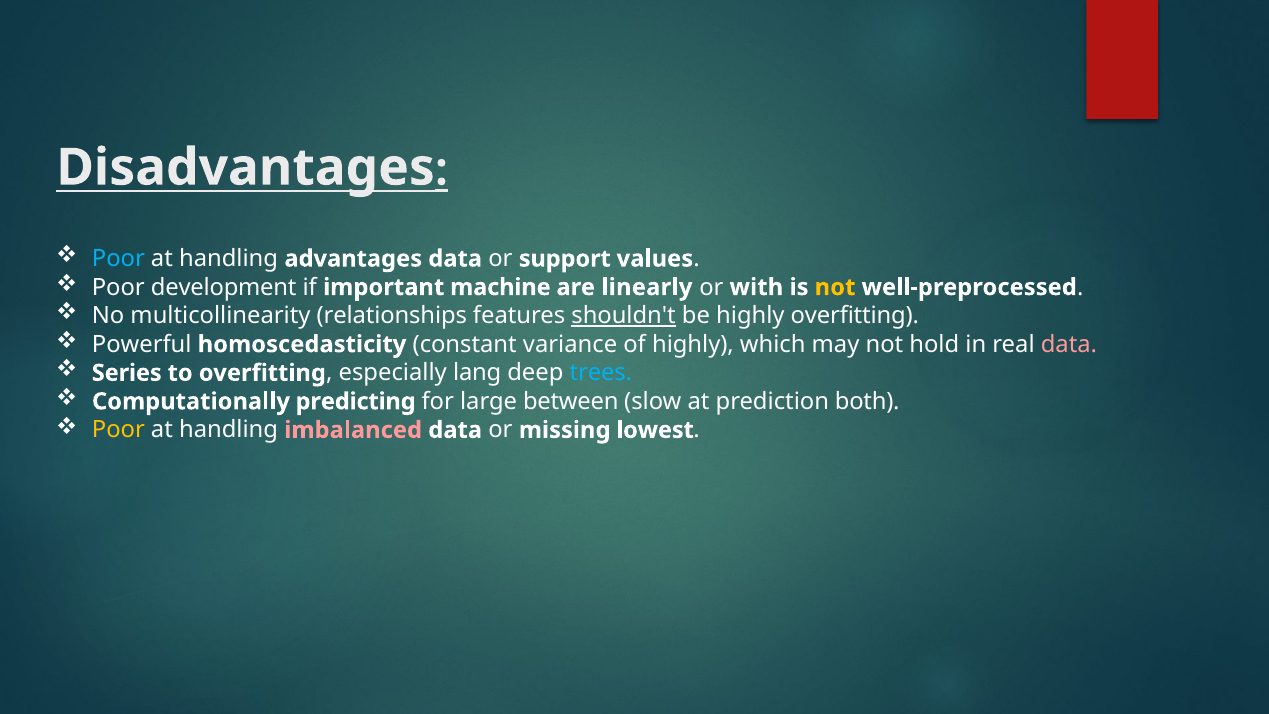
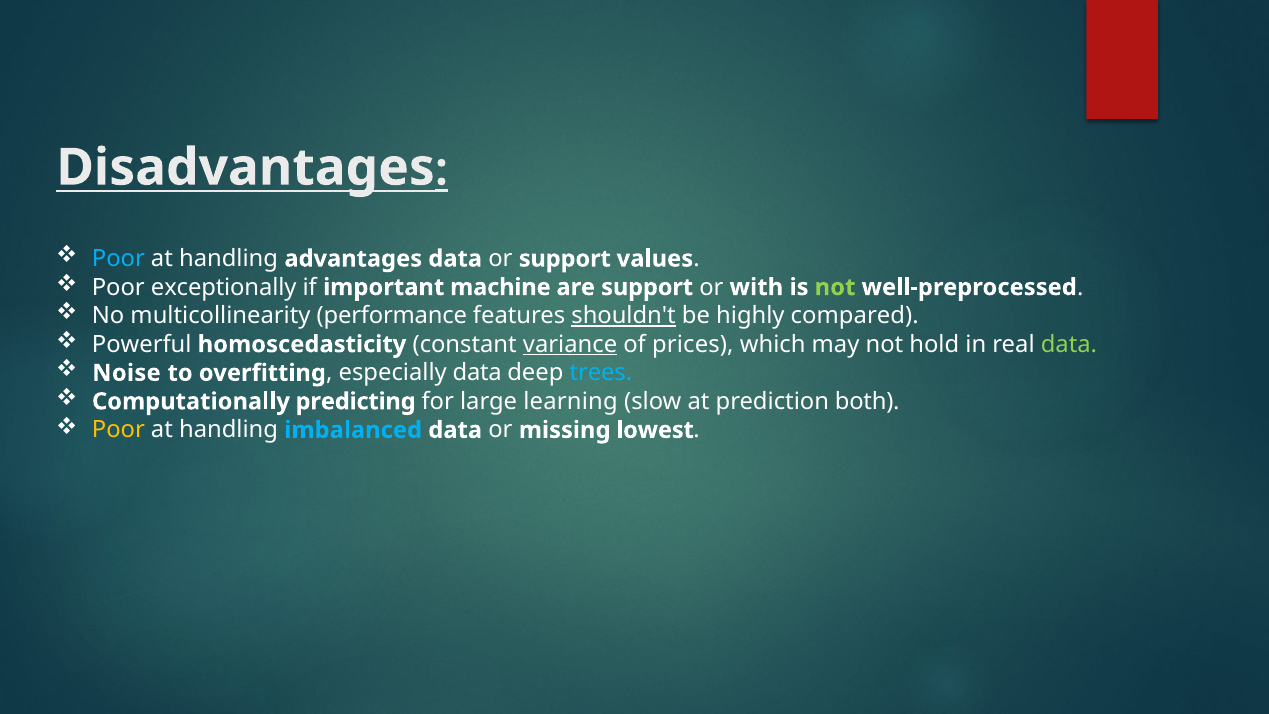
development: development -> exceptionally (224, 287)
are linearly: linearly -> support (647, 287)
not colour: yellow -> light green (835, 287)
relationships: relationships -> performance (392, 316)
highly overfitting: overfitting -> compared (855, 316)
variance underline: none -> present (570, 344)
of highly: highly -> prices (693, 344)
data colour: pink -> light green (1069, 344)
Series: Series -> Noise (126, 373)
especially lang: lang -> data (477, 373)
between: between -> learning (571, 401)
imbalanced colour: pink -> light blue (353, 430)
